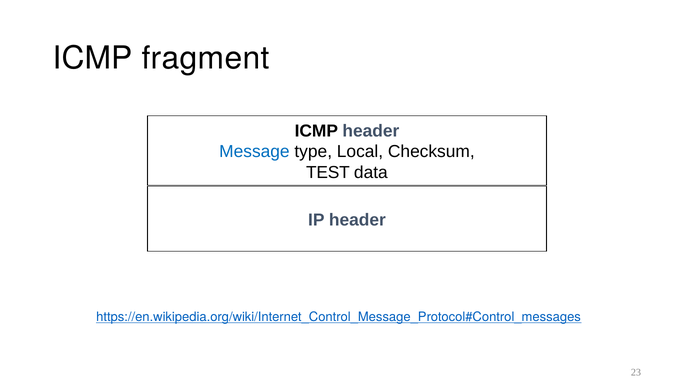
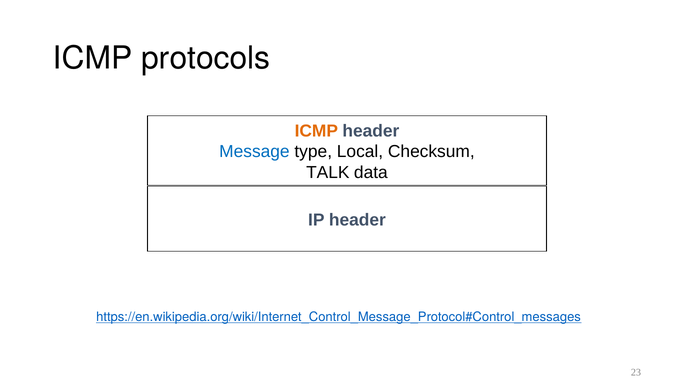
fragment: fragment -> protocols (206, 58)
ICMP colour: black -> orange (316, 131)
TEST: TEST -> TALK (328, 173)
